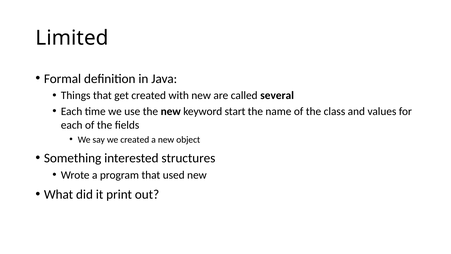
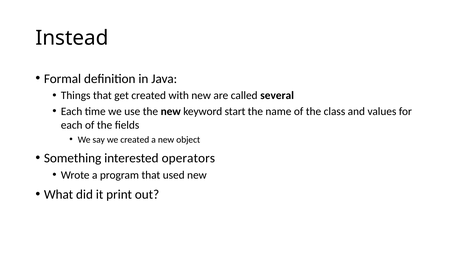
Limited: Limited -> Instead (72, 38)
structures: structures -> operators (188, 158)
